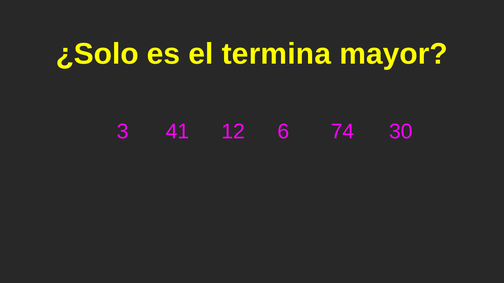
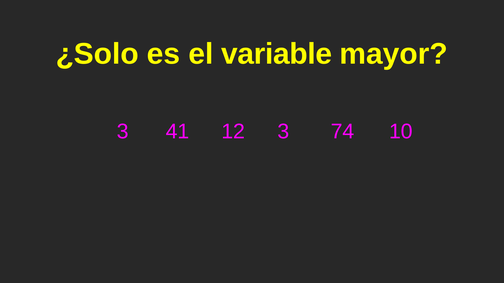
termina: termina -> variable (277, 54)
12 6: 6 -> 3 (283, 132)
30: 30 -> 10 (401, 132)
